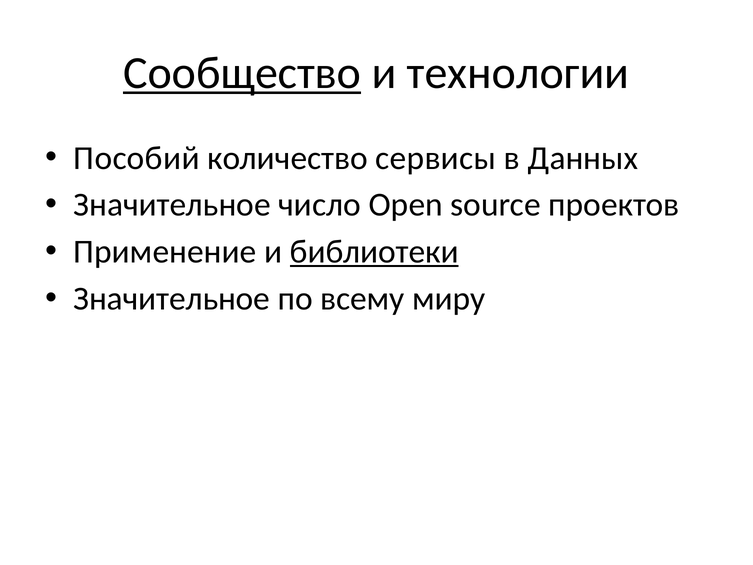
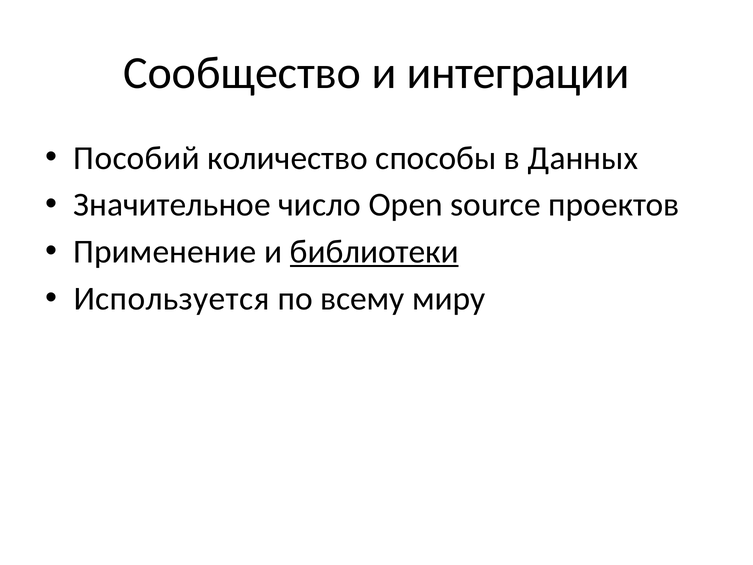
Сообщество underline: present -> none (242, 73)
технологии: технологии -> интеграции (518, 73)
сервисы: сервисы -> способы (436, 158)
Значительное: Значительное -> Используется (172, 299)
